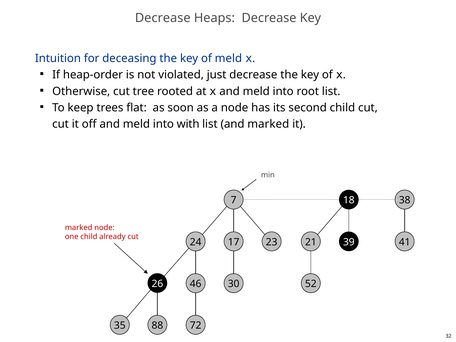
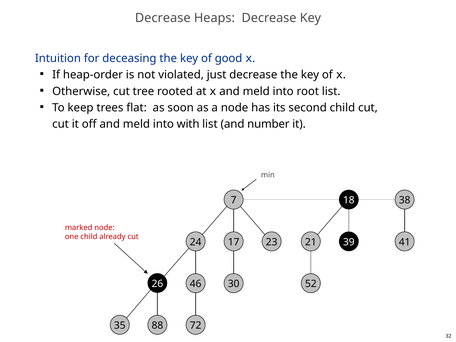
of meld: meld -> good (229, 58)
and marked: marked -> number (268, 124)
